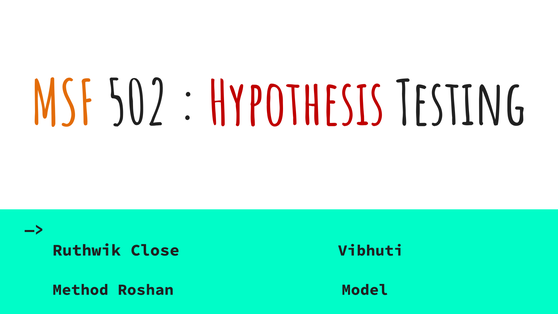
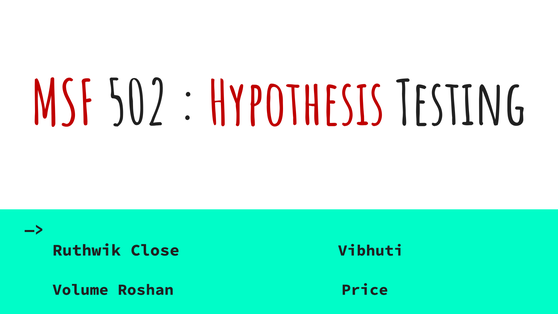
MSF colour: orange -> red (63, 105)
Method: Method -> Volume (80, 290)
Model: Model -> Price (365, 290)
